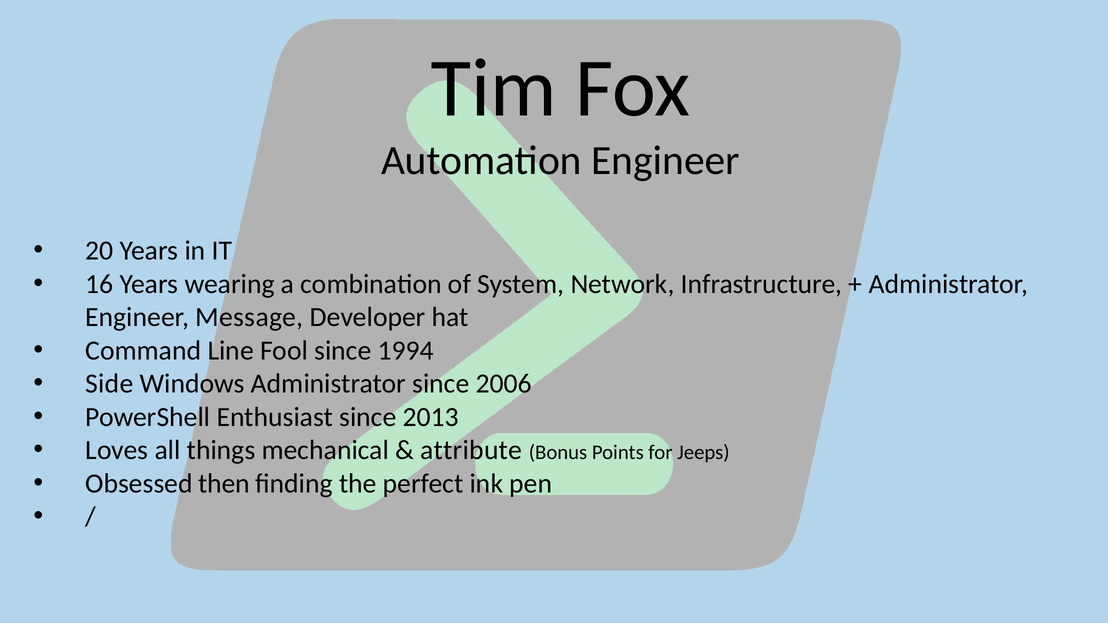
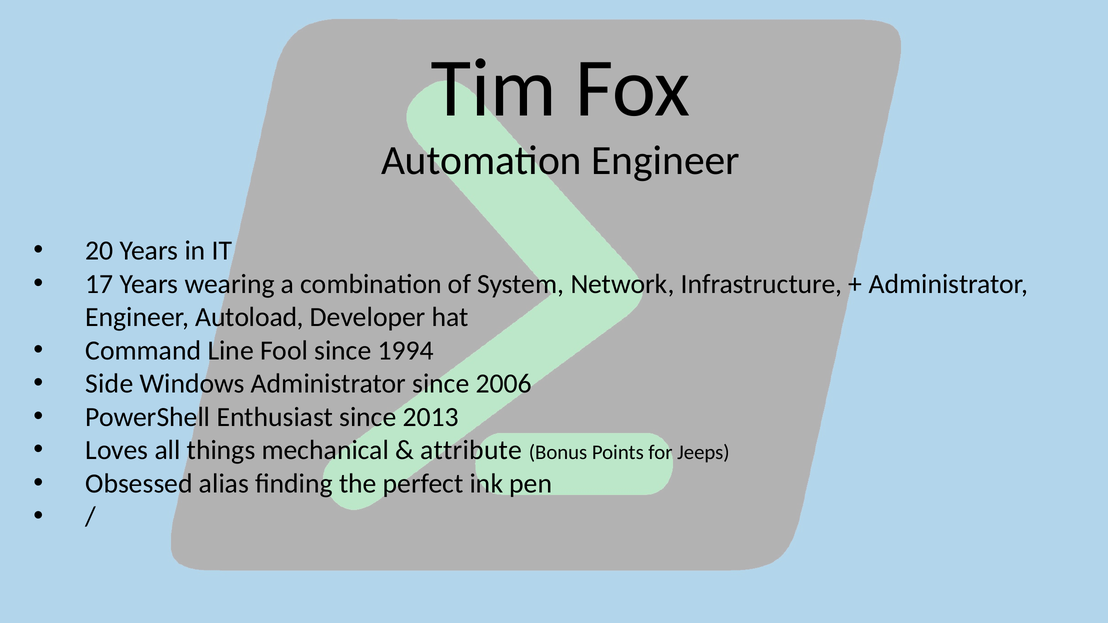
16: 16 -> 17 (99, 284)
Message: Message -> Autoload (250, 317)
then: then -> alias (224, 484)
